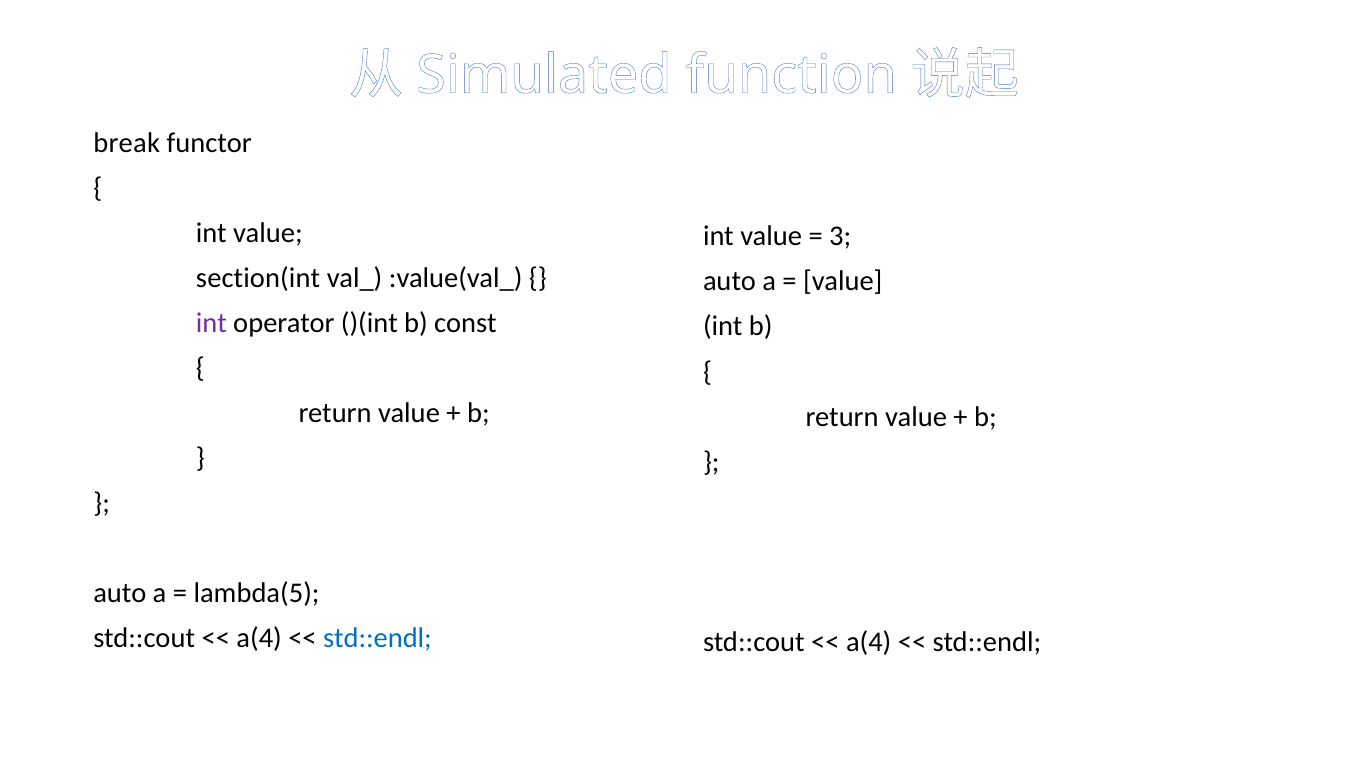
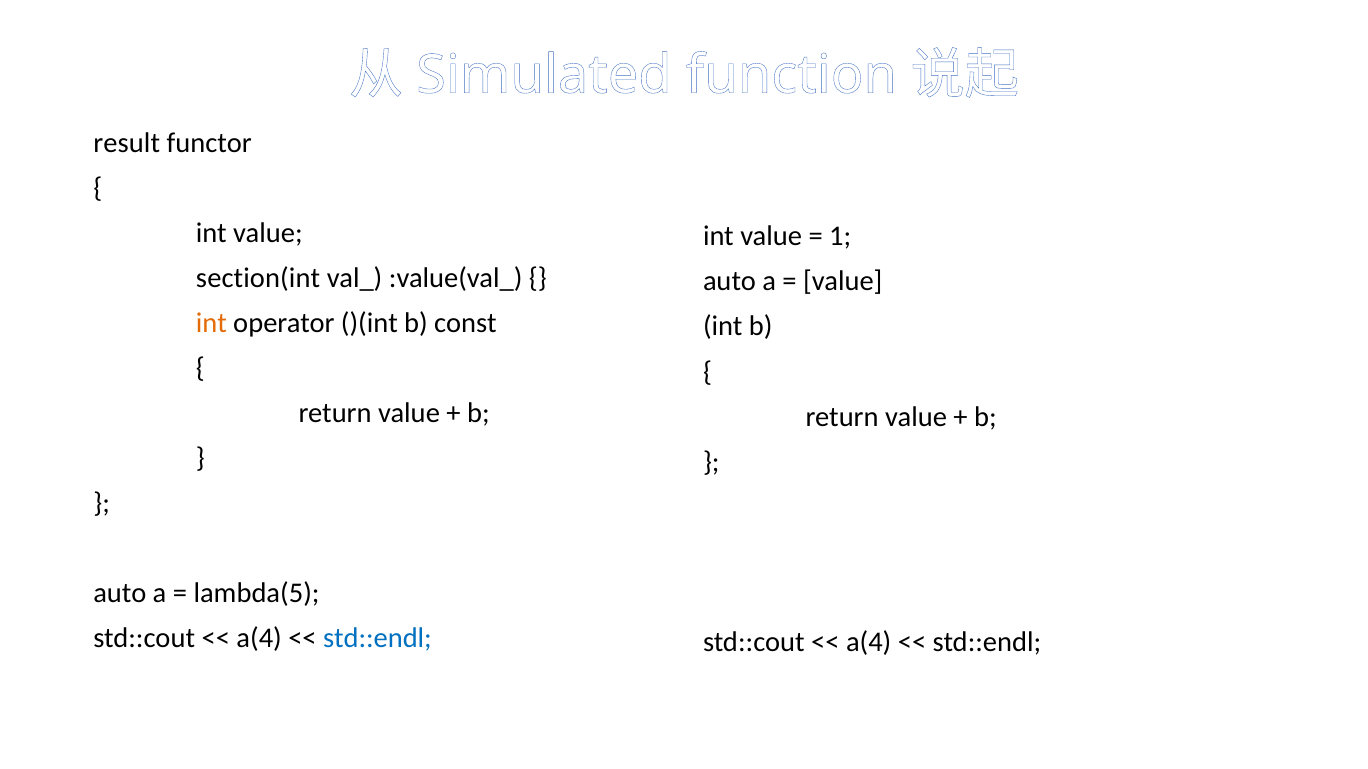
break: break -> result (127, 143)
3: 3 -> 1 (840, 237)
int colour: purple -> orange (211, 323)
